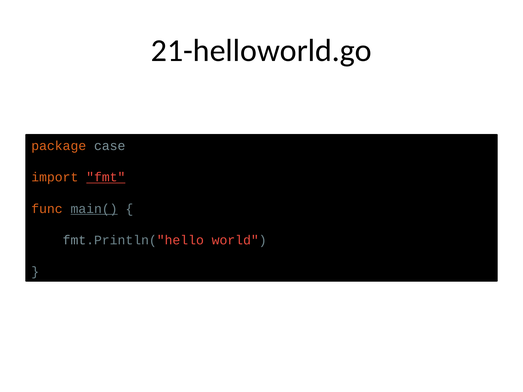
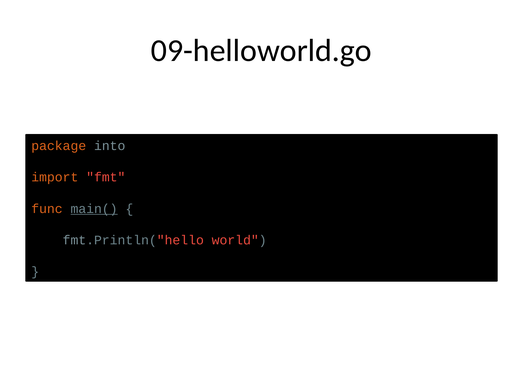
21-helloworld.go: 21-helloworld.go -> 09-helloworld.go (261, 51)
case: case -> into (110, 146)
fmt underline: present -> none (106, 177)
